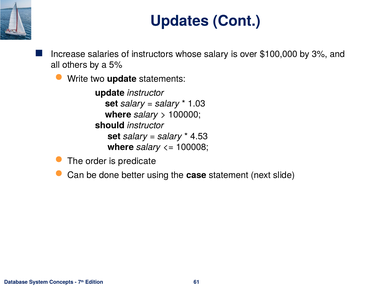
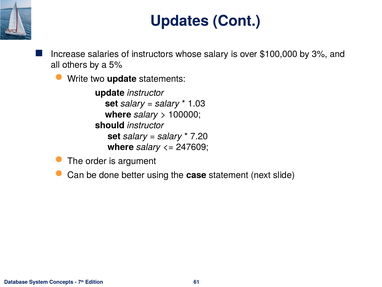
4.53: 4.53 -> 7.20 (199, 136)
100008: 100008 -> 247609 (192, 147)
predicate: predicate -> argument (137, 161)
